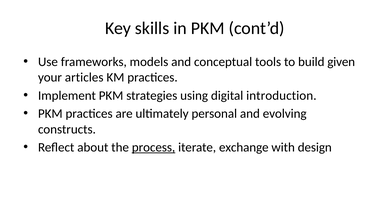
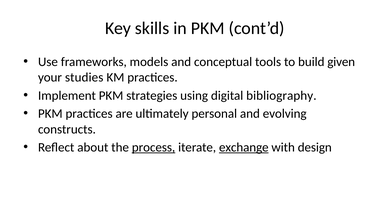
articles: articles -> studies (84, 77)
introduction: introduction -> bibliography (281, 96)
exchange underline: none -> present (244, 148)
